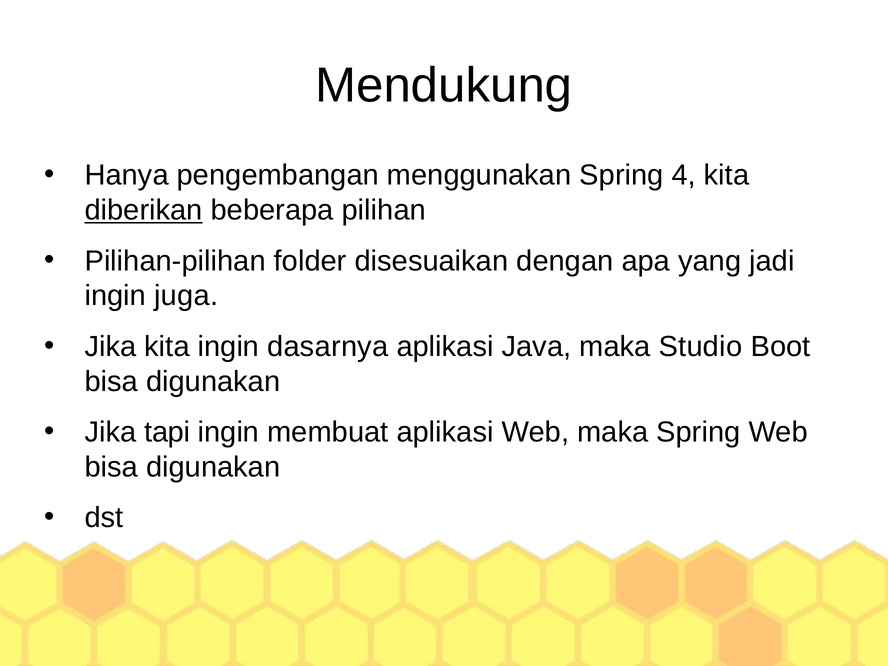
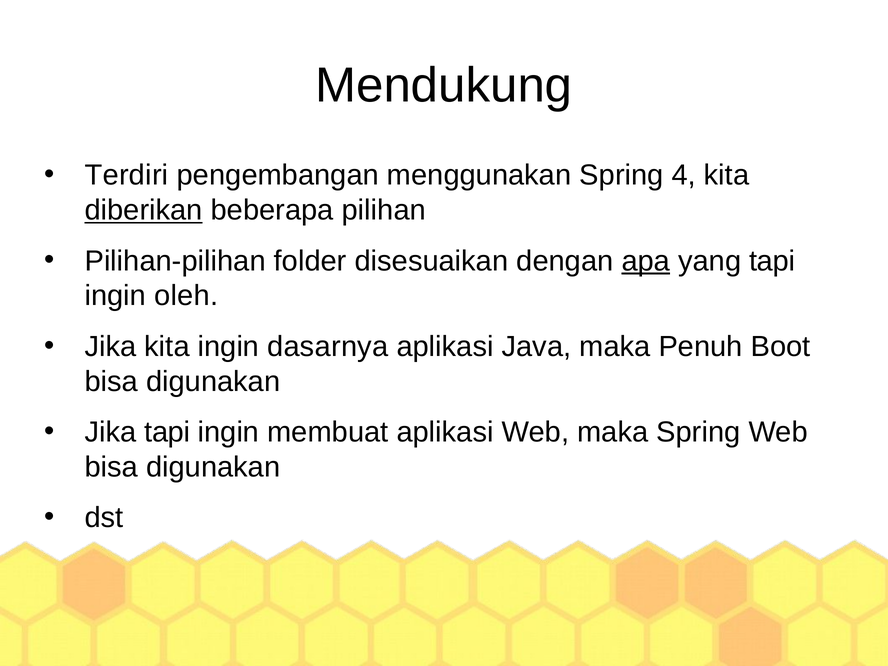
Hanya: Hanya -> Terdiri (127, 175)
apa underline: none -> present (646, 261)
yang jadi: jadi -> tapi (772, 261)
juga: juga -> oleh (186, 296)
Studio: Studio -> Penuh (701, 347)
